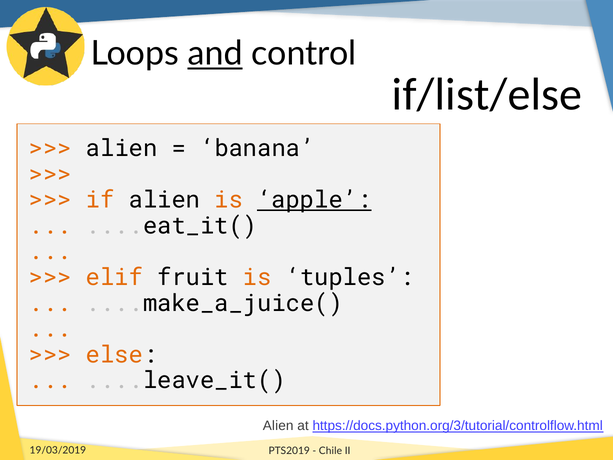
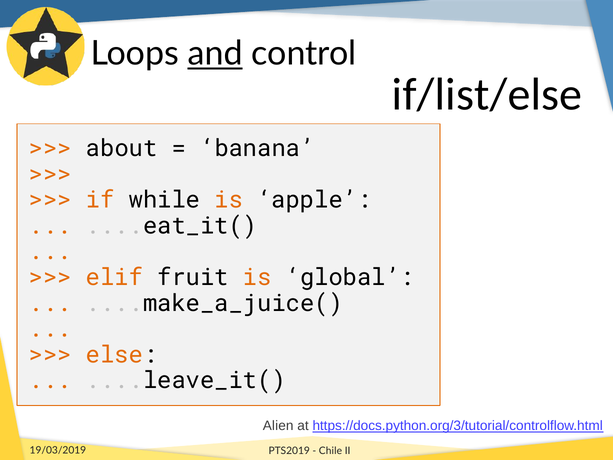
alien: alien -> about (122, 148)
if alien: alien -> while (164, 200)
apple underline: present -> none (314, 200)
tuples: tuples -> global (350, 277)
